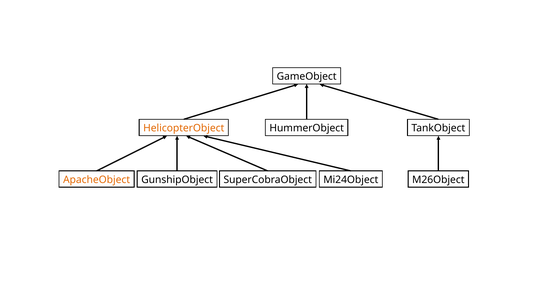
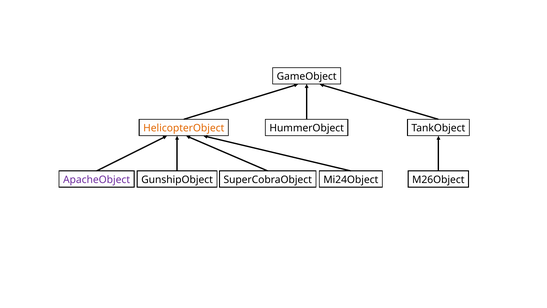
ApacheObject colour: orange -> purple (97, 180)
